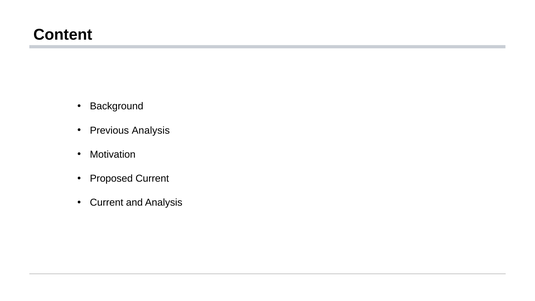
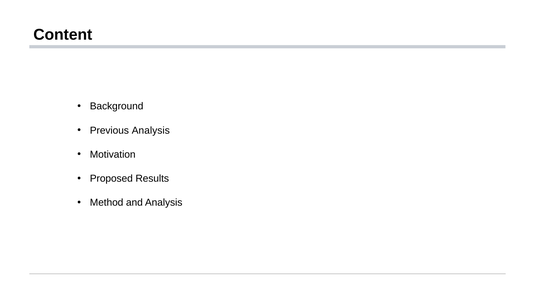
Proposed Current: Current -> Results (152, 179)
Current: Current -> Method (107, 203)
